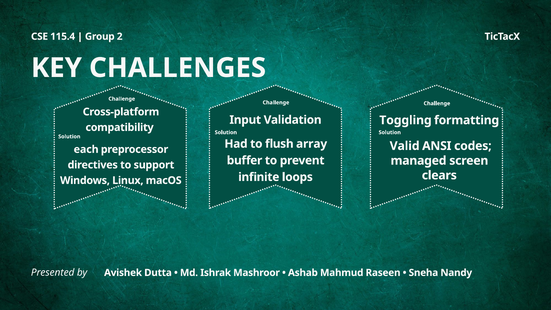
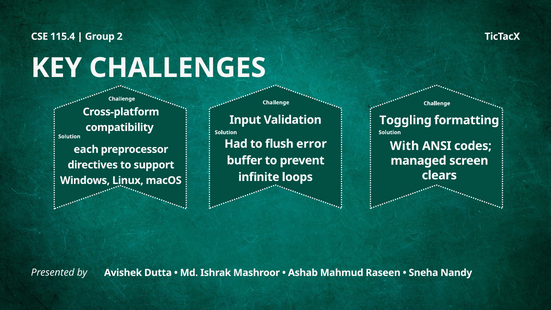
array: array -> error (312, 144)
Valid: Valid -> With (404, 146)
